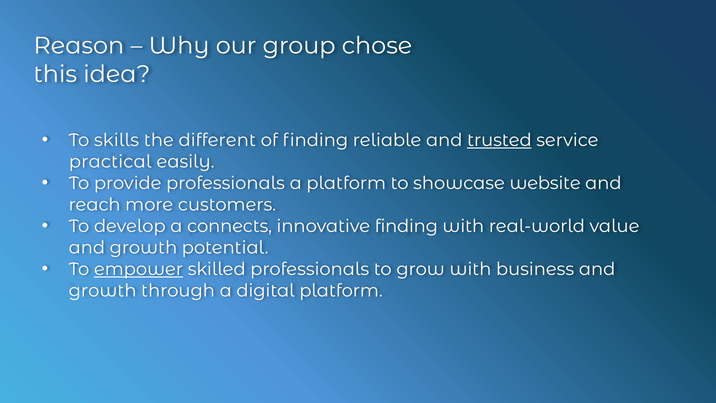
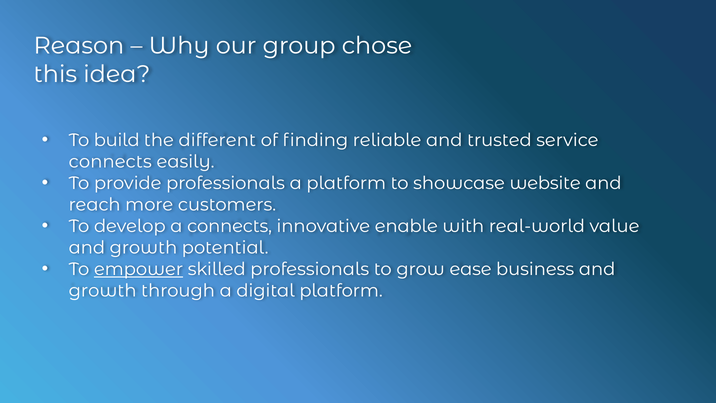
skills: skills -> build (117, 140)
trusted underline: present -> none (499, 140)
practical: practical -> connects (110, 162)
innovative finding: finding -> enable (406, 226)
grow with: with -> ease (471, 269)
